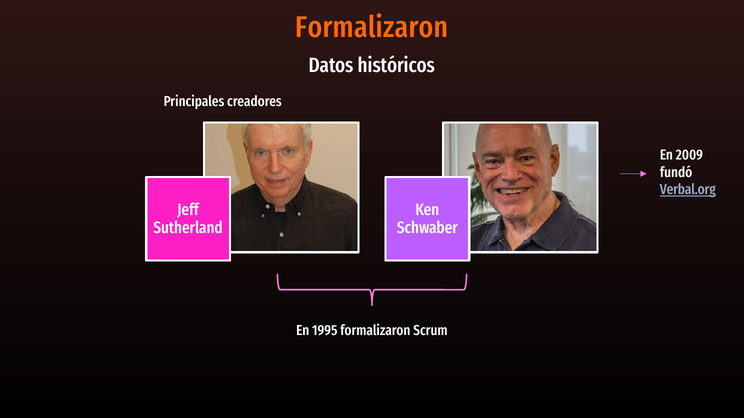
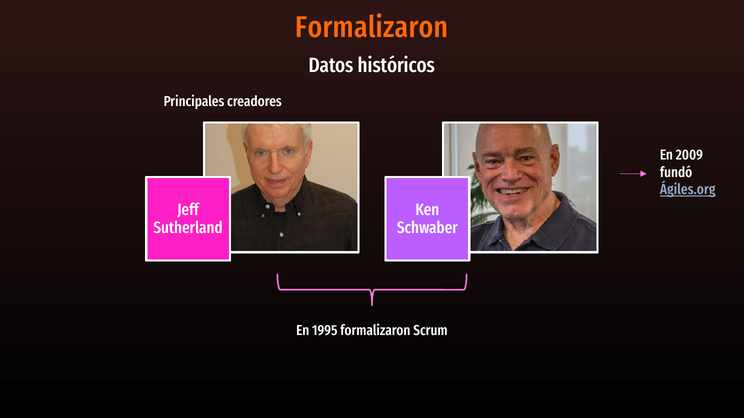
Verbal.org: Verbal.org -> Ágiles.org (688, 190)
